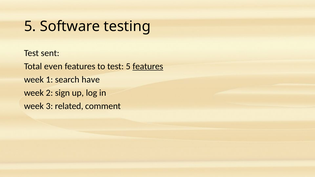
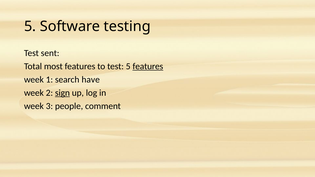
even: even -> most (53, 66)
sign underline: none -> present (62, 93)
related: related -> people (69, 106)
